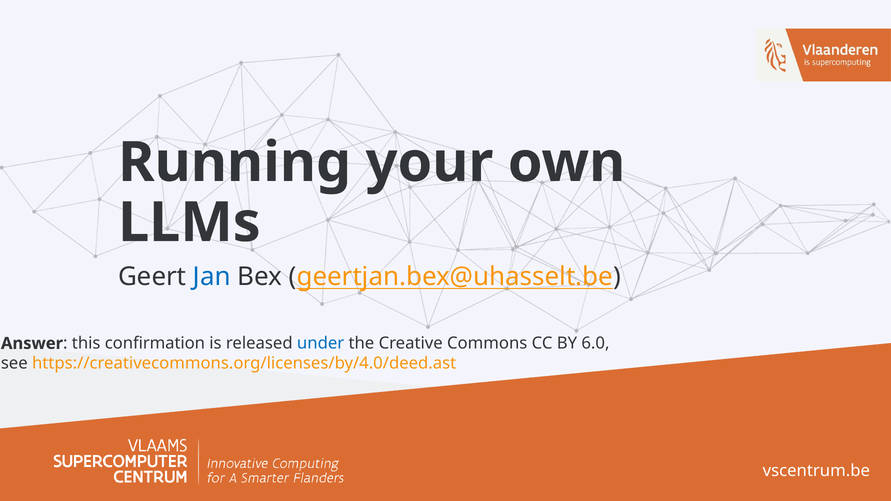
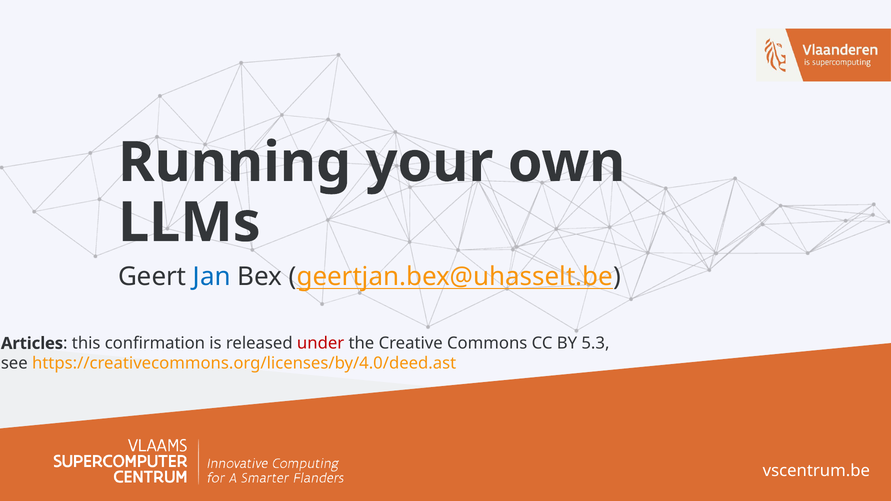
Answer: Answer -> Articles (32, 343)
under colour: blue -> red (321, 343)
6.0: 6.0 -> 5.3 (595, 343)
